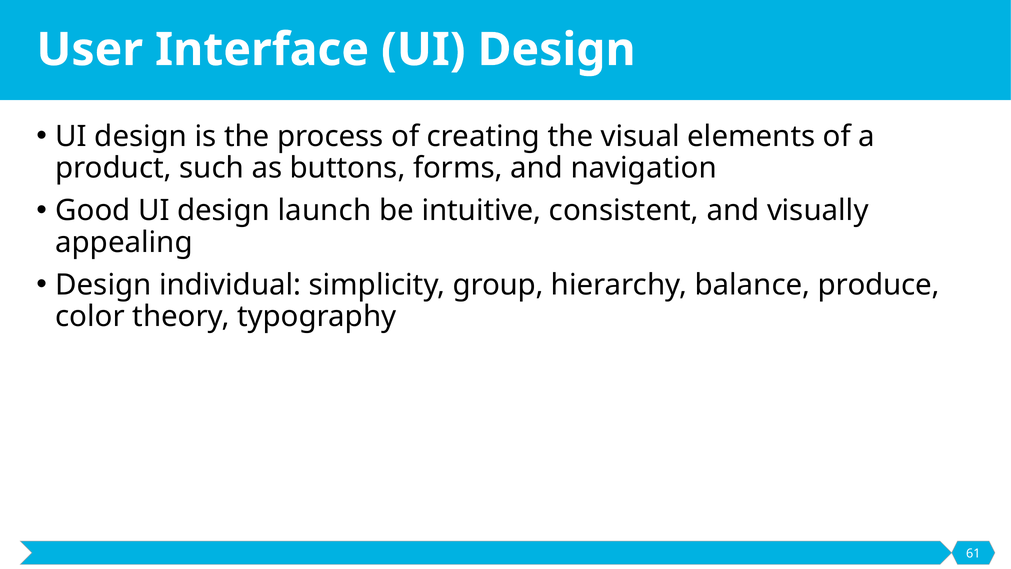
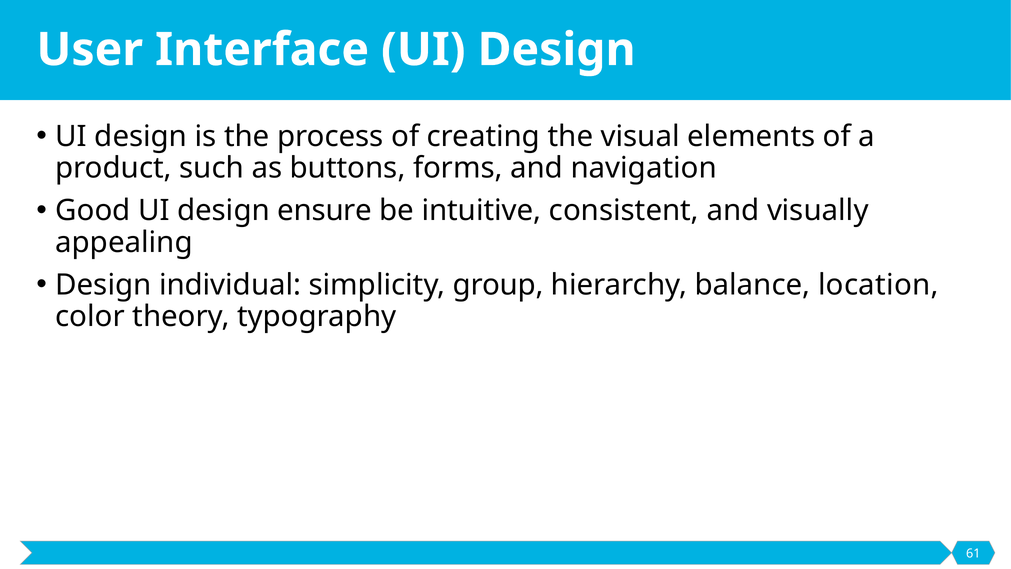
launch: launch -> ensure (325, 210)
produce: produce -> location (878, 285)
